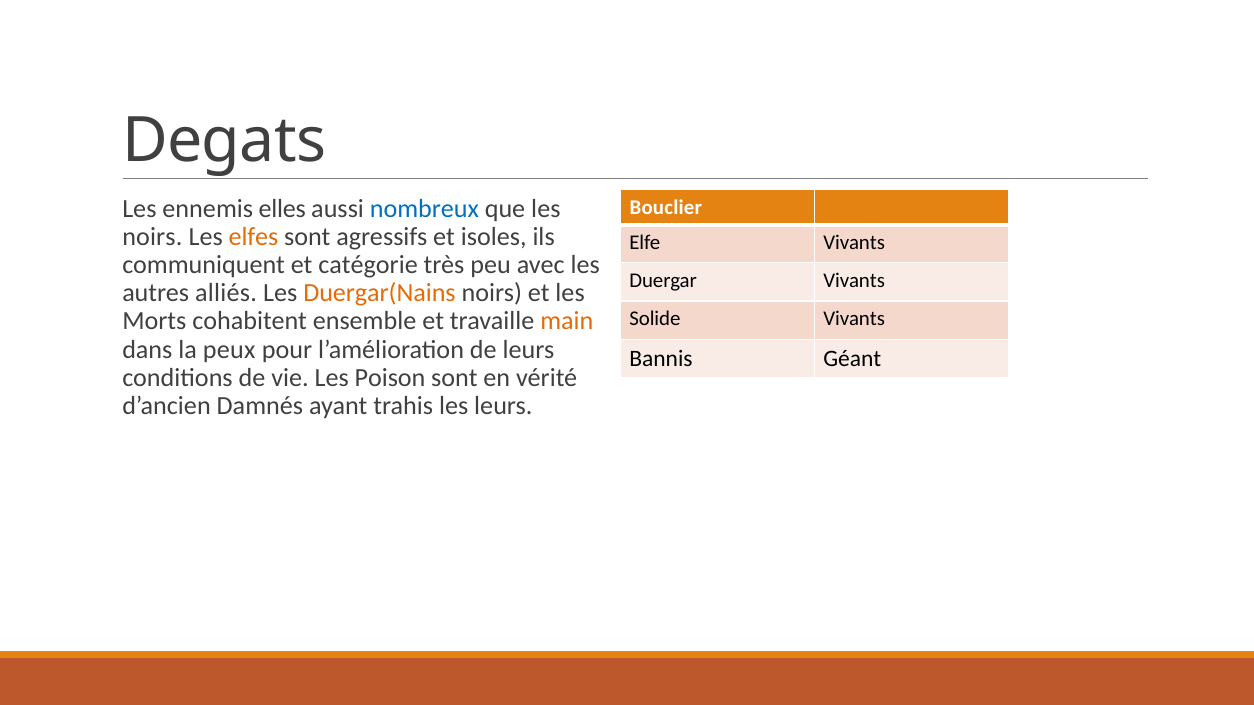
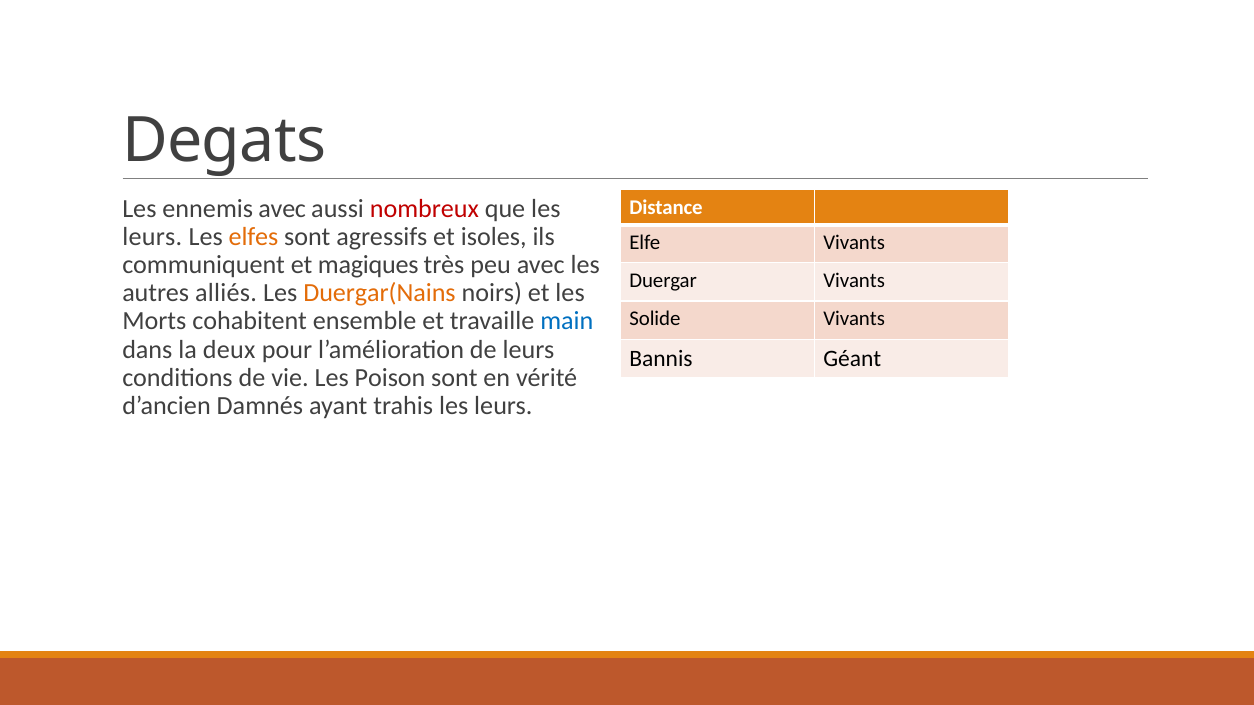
ennemis elles: elles -> avec (282, 209)
nombreux colour: blue -> red (424, 209)
Bouclier: Bouclier -> Distance (666, 208)
noirs: noirs -> leurs (152, 237)
catégorie: catégorie -> magiques (368, 265)
main colour: orange -> blue (567, 321)
peux: peux -> deux (229, 350)
